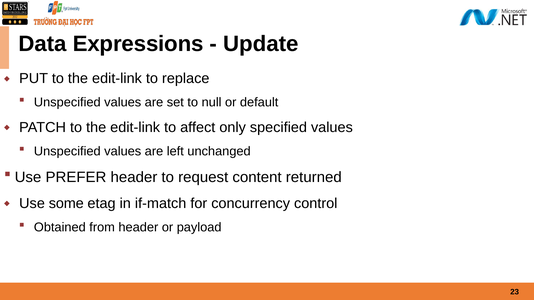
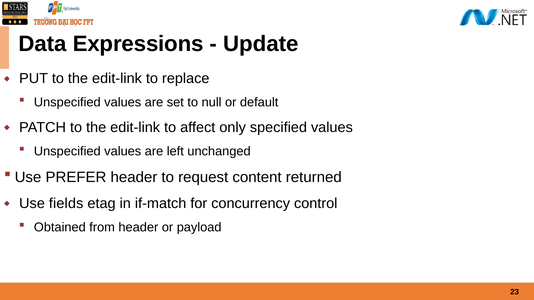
some: some -> fields (66, 204)
